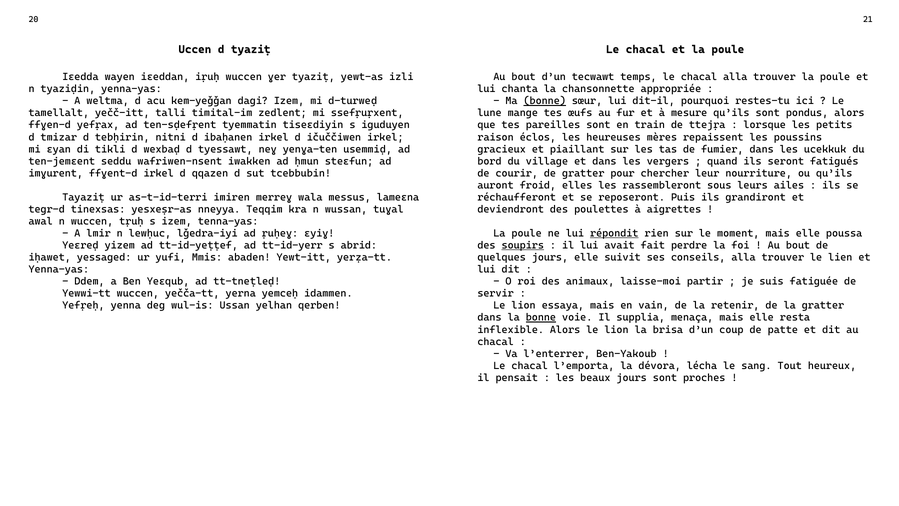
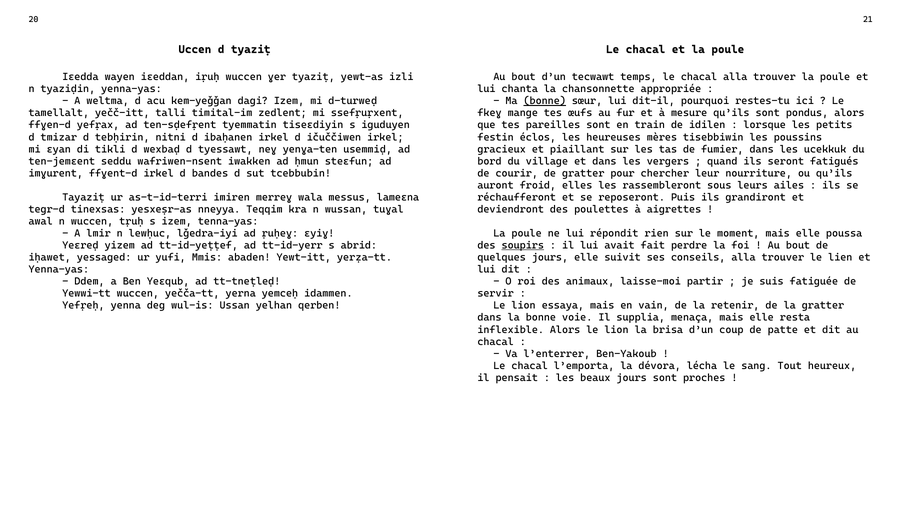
lune: lune -> fkeɣ (490, 113)
ttejṛa: ttejṛa -> idilen (707, 125)
raison: raison -> festin (496, 137)
repaissent: repaissent -> tisebbiwin (713, 137)
qqazen: qqazen -> bandes (210, 173)
répondit underline: present -> none (614, 233)
bonne underline: present -> none (541, 317)
